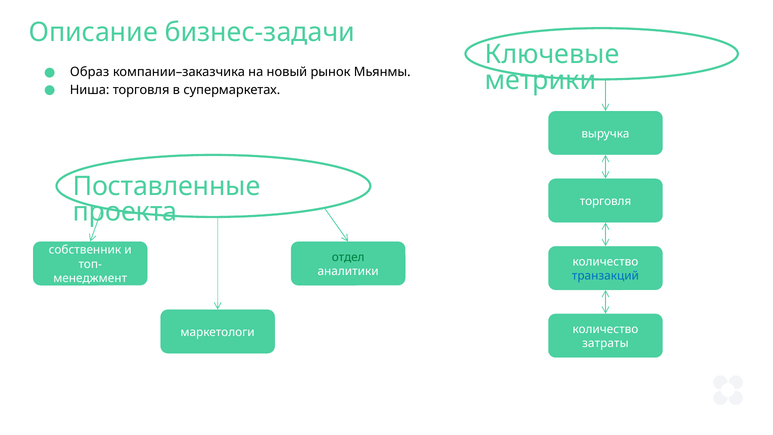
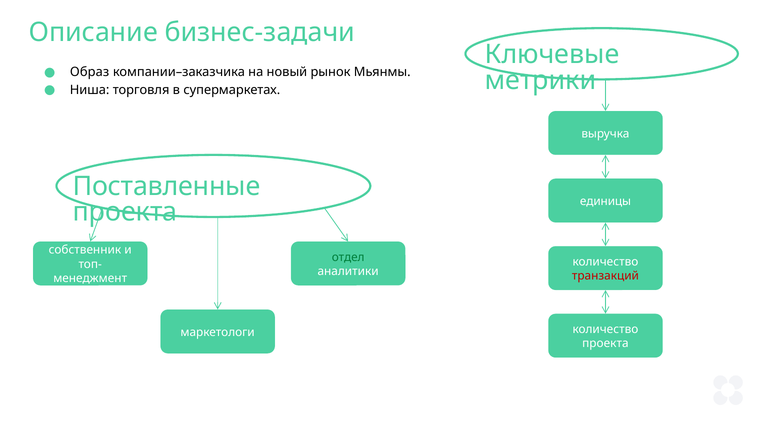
торговля: торговля -> единицы (605, 201)
транзакций colour: blue -> red (605, 276)
затраты: затраты -> проекта (605, 343)
